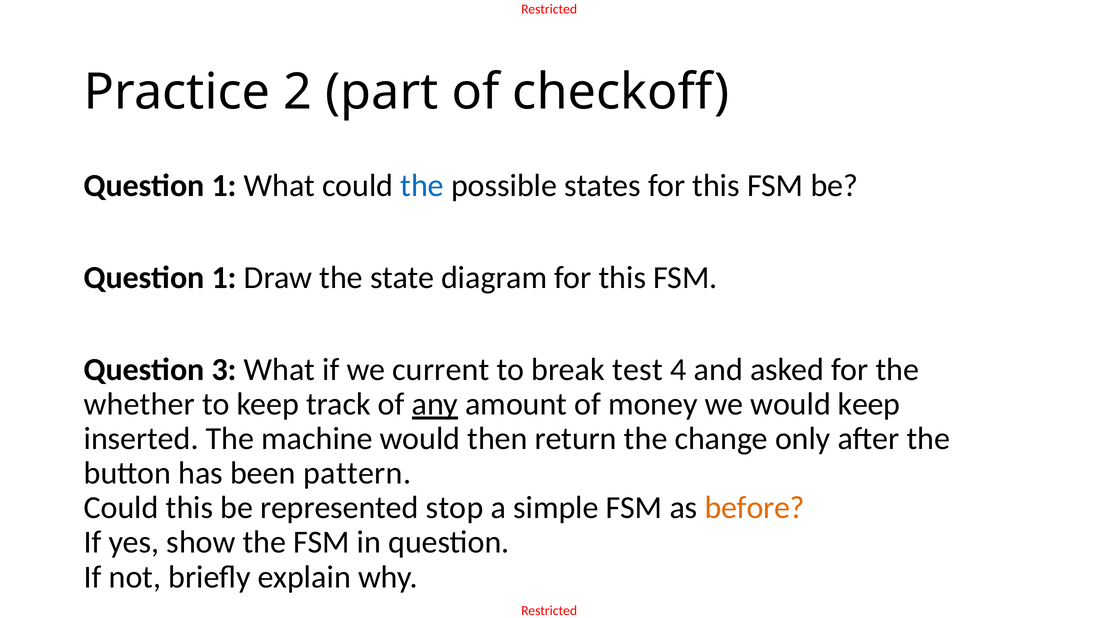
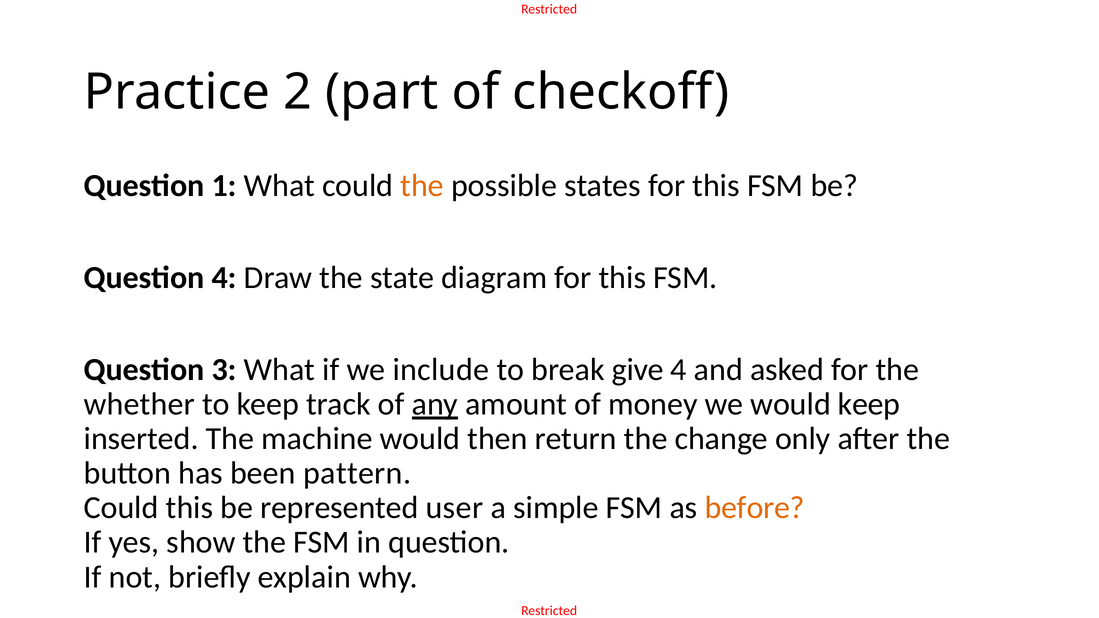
the colour: blue -> orange (422, 186)
1: 1 -> 4 (224, 278)
current: current -> include (441, 370)
test: test -> give (638, 370)
stop: stop -> user (455, 508)
